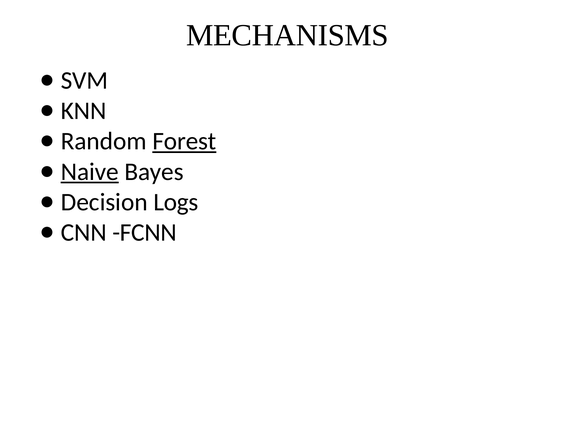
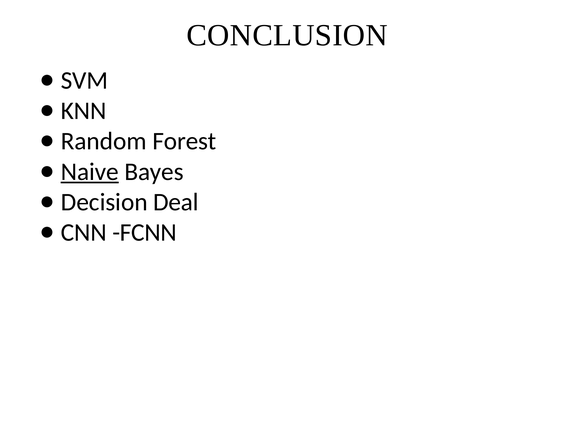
MECHANISMS: MECHANISMS -> CONCLUSION (287, 35)
Forest underline: present -> none (184, 141)
Logs: Logs -> Deal (176, 202)
